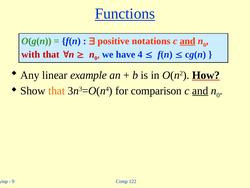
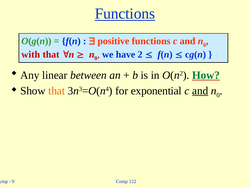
positive notations: notations -> functions (151, 41)
and underline: present -> none (188, 41)
4: 4 -> 2 (140, 54)
example: example -> between (88, 75)
How colour: black -> green (206, 75)
comparison: comparison -> exponential (156, 90)
